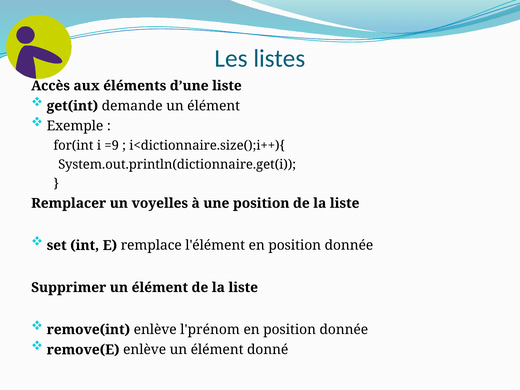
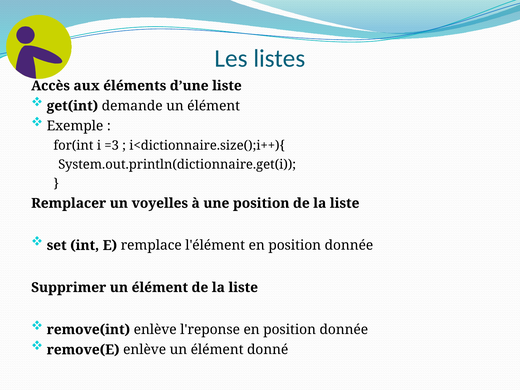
=9: =9 -> =3 (112, 145)
l'prénom: l'prénom -> l'reponse (210, 330)
